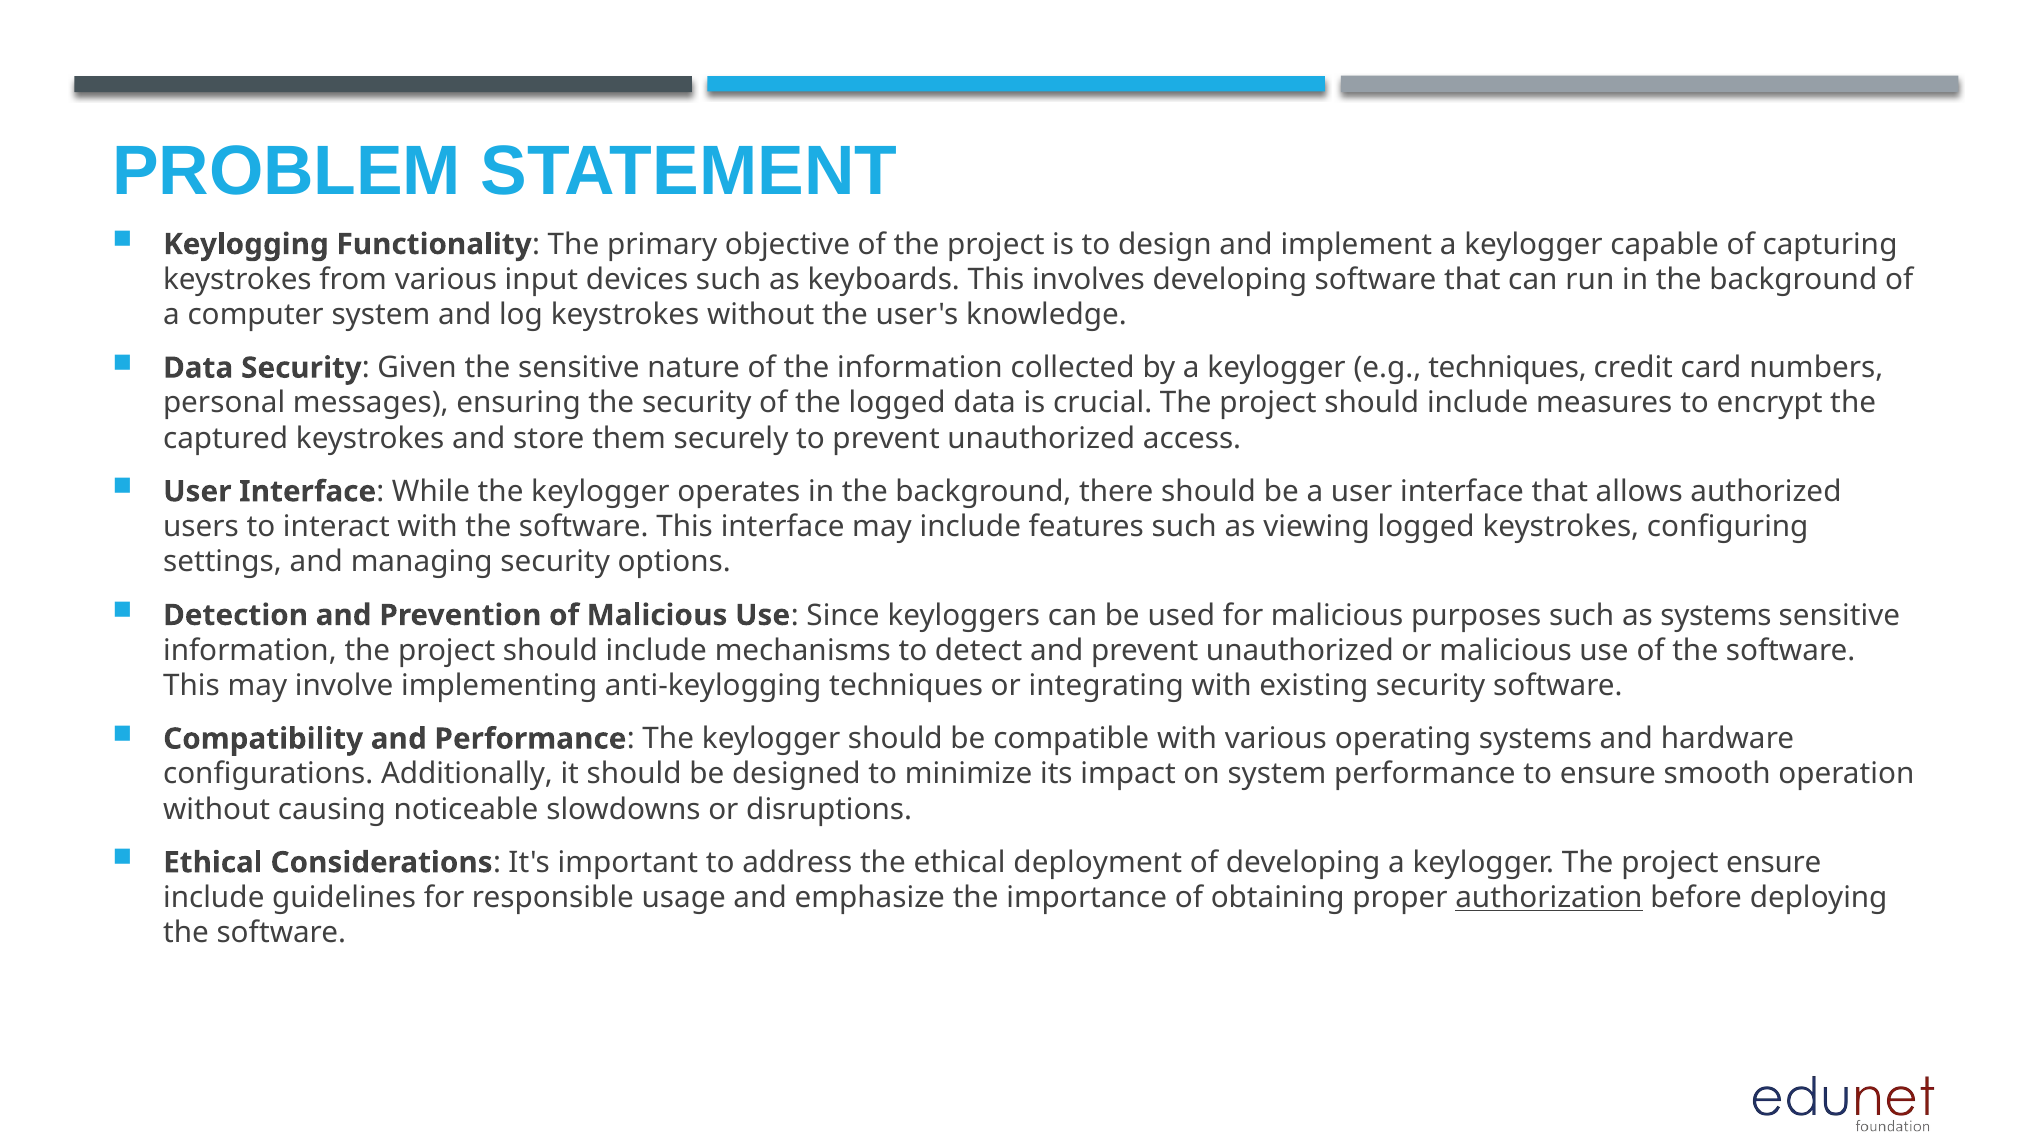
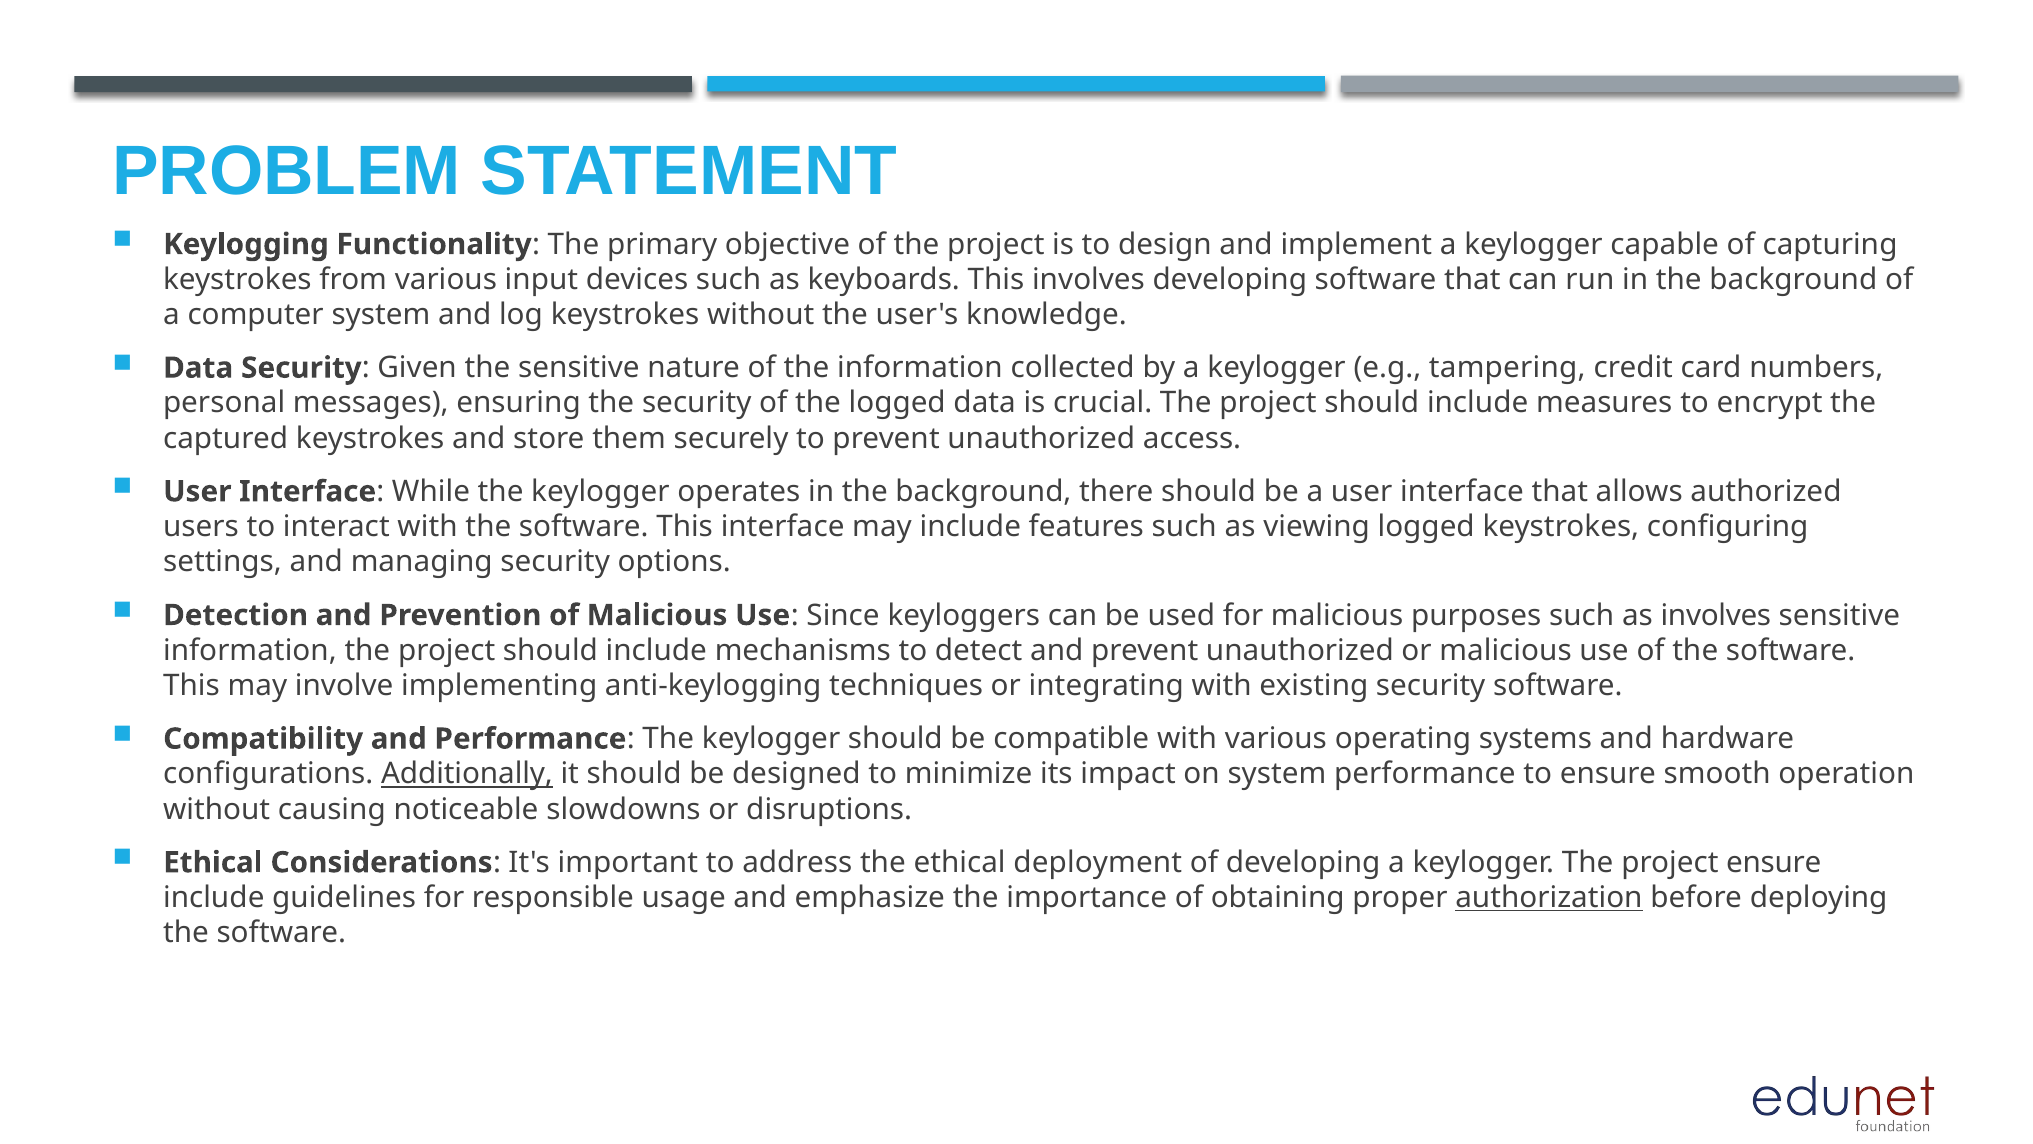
e.g techniques: techniques -> tampering (1507, 368)
as systems: systems -> involves (1716, 615)
Additionally underline: none -> present (467, 774)
